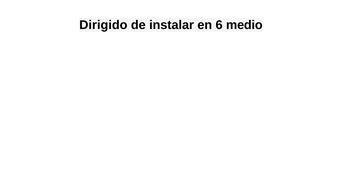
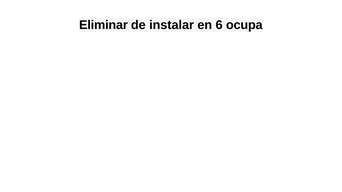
Dirigido: Dirigido -> Eliminar (103, 25)
medio: medio -> ocupa (244, 25)
